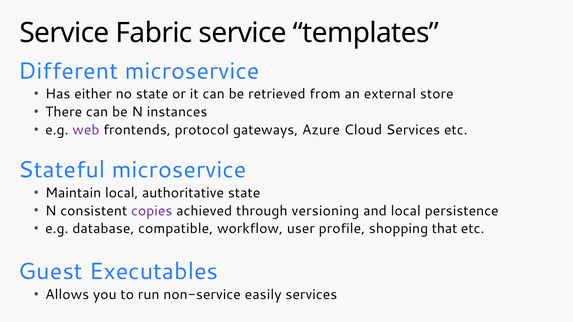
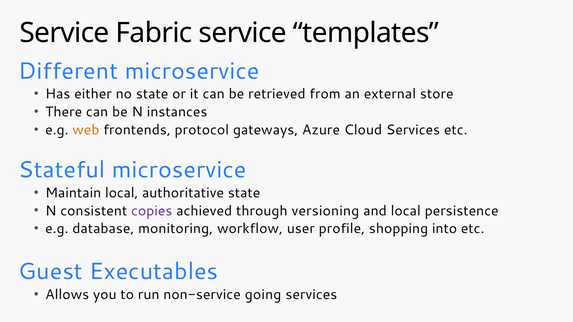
web colour: purple -> orange (86, 130)
compatible: compatible -> monitoring (176, 229)
that: that -> into (445, 229)
easily: easily -> going (263, 295)
